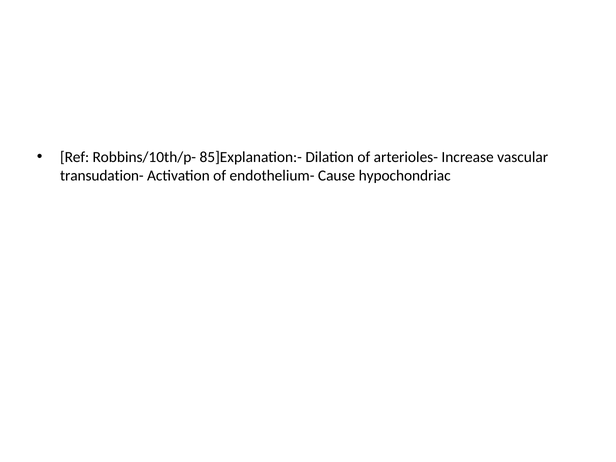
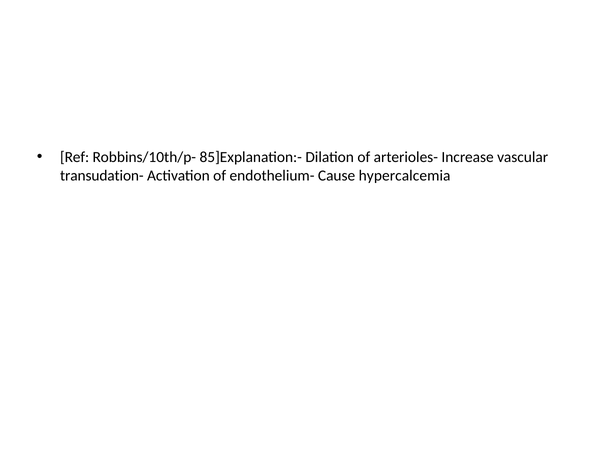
hypochondriac: hypochondriac -> hypercalcemia (405, 176)
